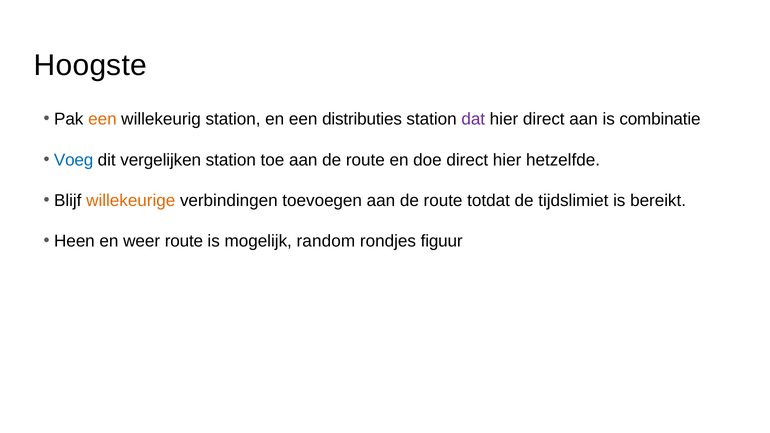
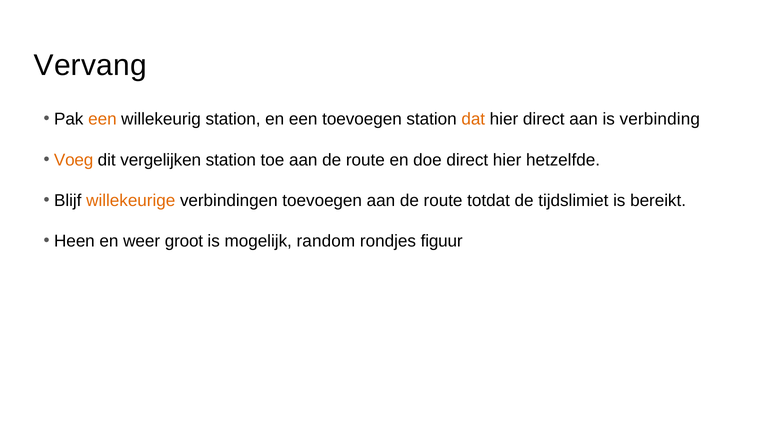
Hoogste: Hoogste -> Vervang (90, 65)
een distributies: distributies -> toevoegen (362, 119)
dat colour: purple -> orange (473, 119)
combinatie: combinatie -> verbinding (660, 119)
Voeg colour: blue -> orange (74, 160)
weer route: route -> groot (184, 241)
